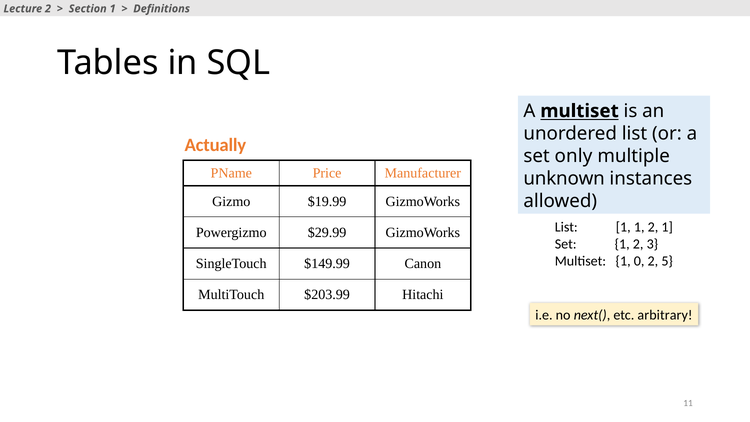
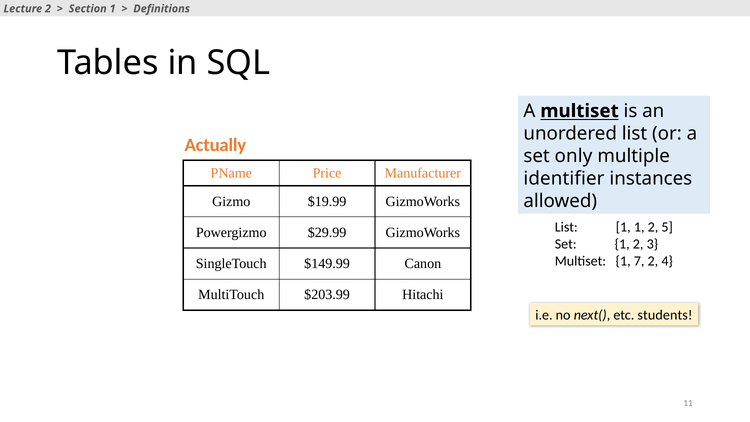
unknown: unknown -> identifier (564, 178)
2 1: 1 -> 5 (667, 227)
0: 0 -> 7 (639, 261)
5: 5 -> 4 (667, 261)
arbitrary: arbitrary -> students (665, 315)
